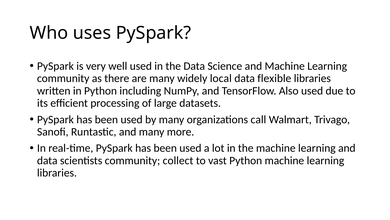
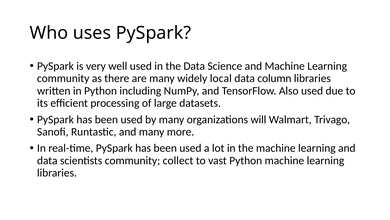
flexible: flexible -> column (274, 78)
call: call -> will (258, 119)
